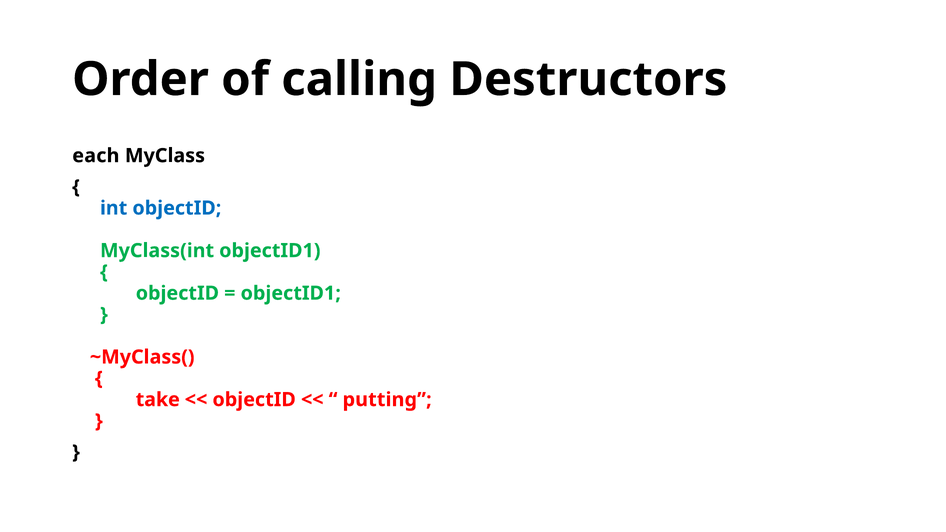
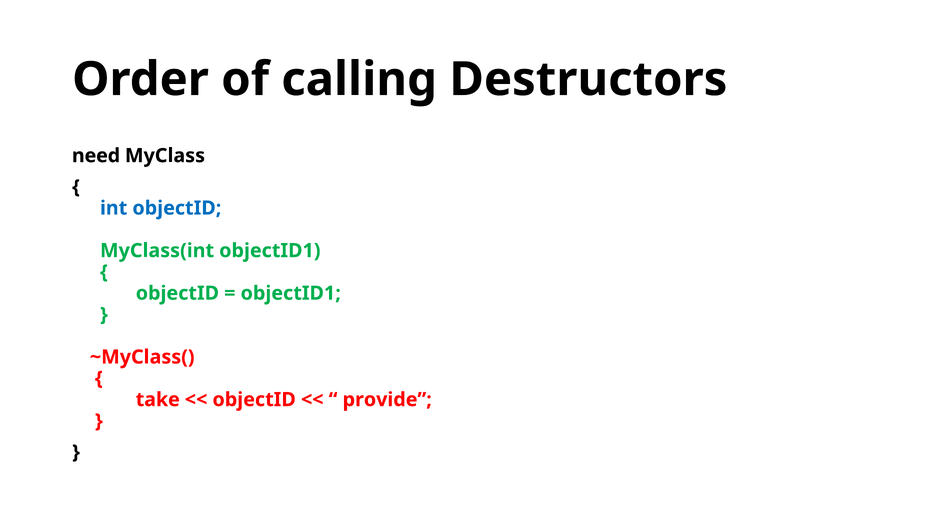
each: each -> need (96, 156)
putting: putting -> provide (387, 400)
